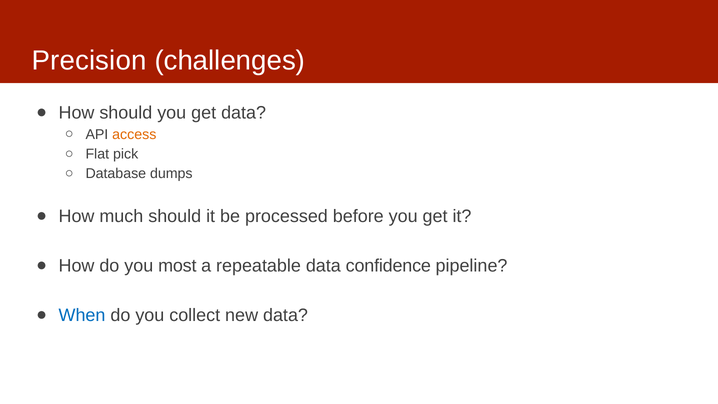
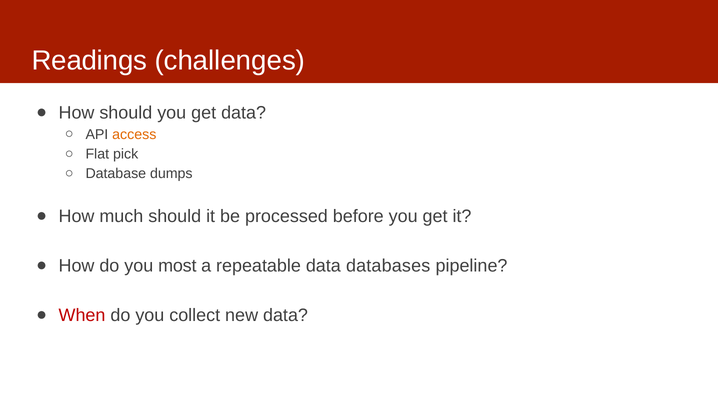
Precision: Precision -> Readings (89, 61)
confidence: confidence -> databases (388, 266)
When colour: blue -> red (82, 315)
